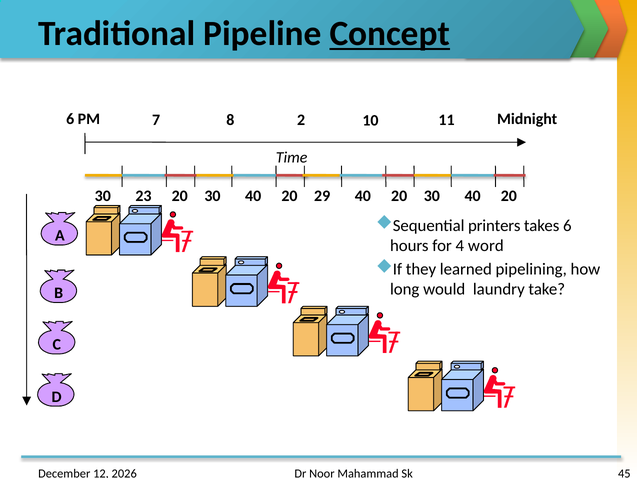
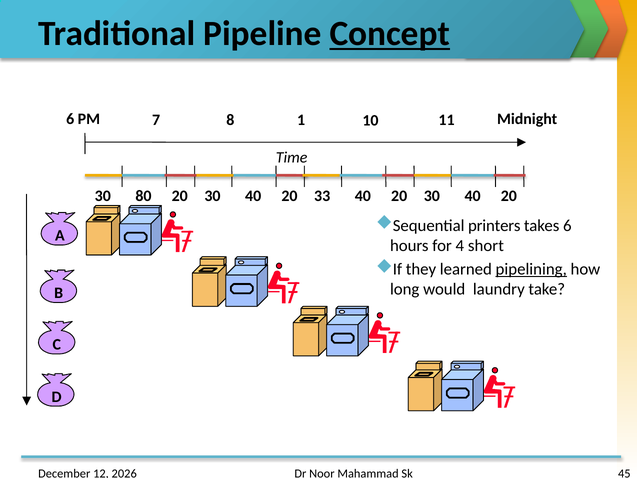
2: 2 -> 1 (301, 120)
23: 23 -> 80 (143, 196)
29: 29 -> 33 (322, 196)
word: word -> short (486, 246)
pipelining underline: none -> present (531, 269)
